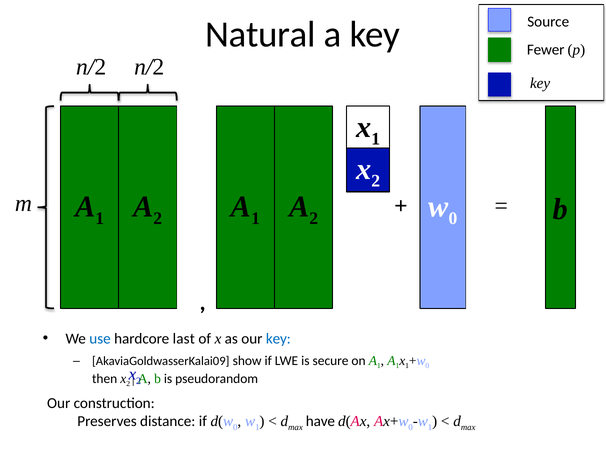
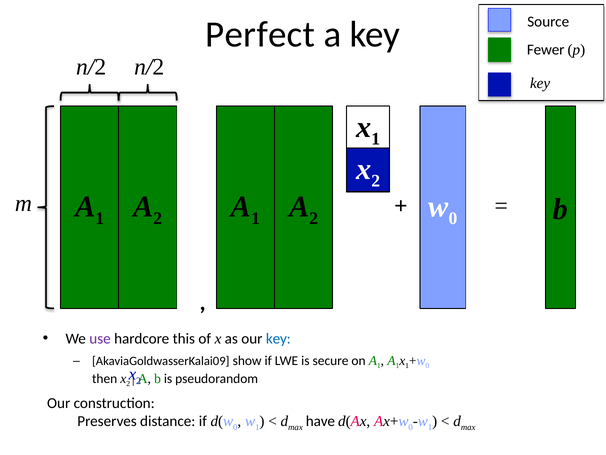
Natural: Natural -> Perfect (260, 34)
use colour: blue -> purple (100, 338)
last: last -> this (184, 338)
